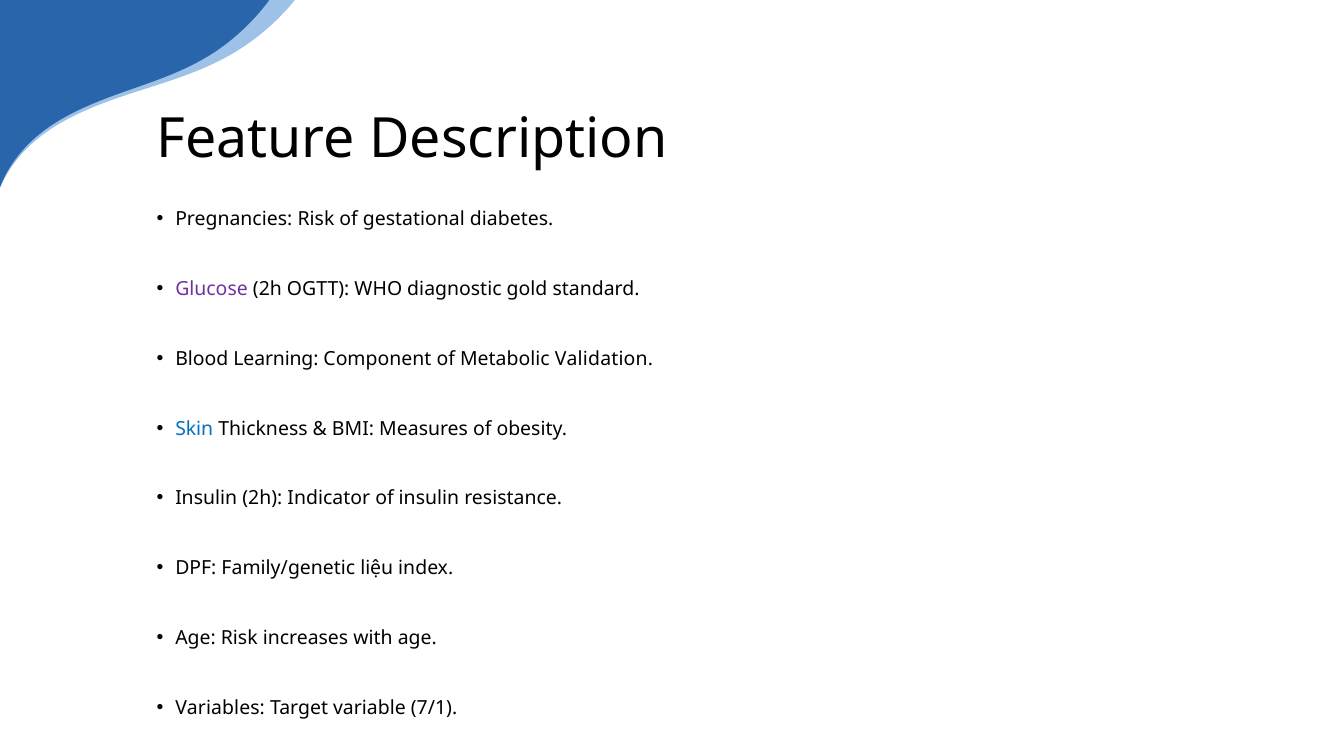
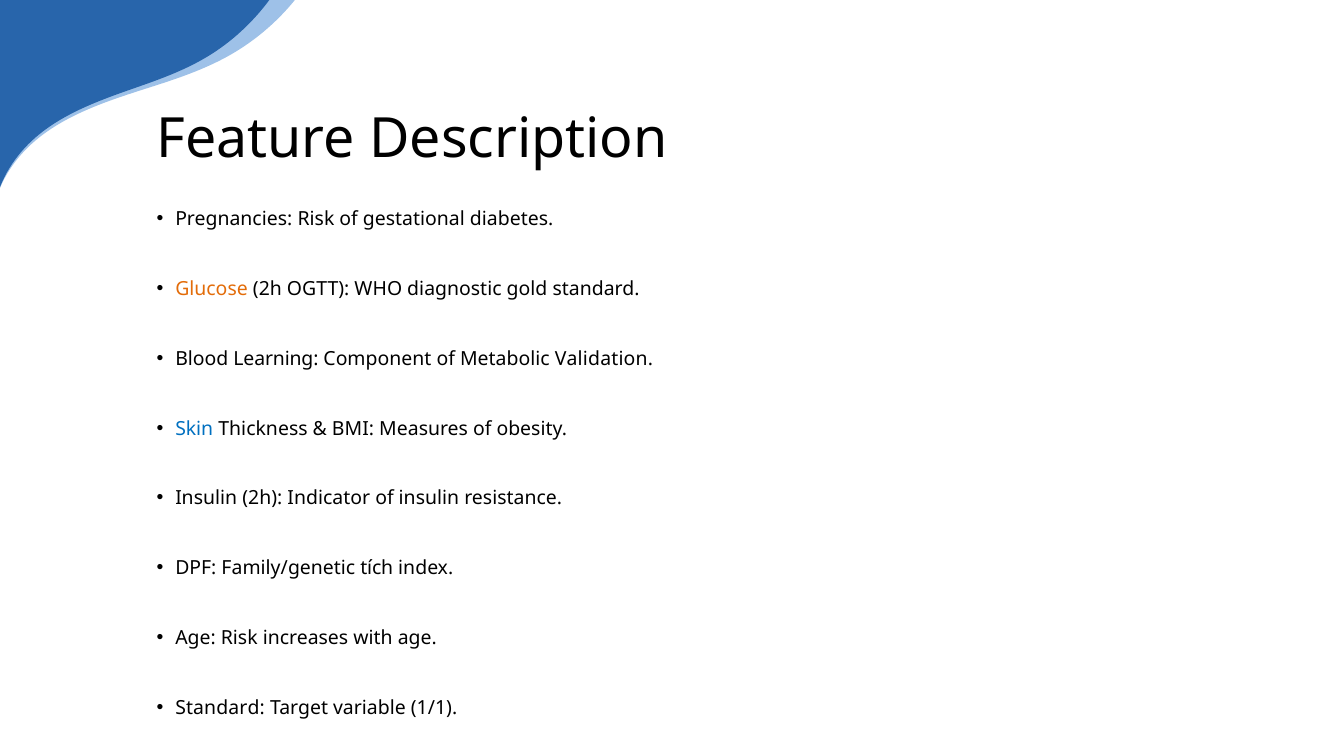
Glucose colour: purple -> orange (212, 289)
liệu: liệu -> tích (377, 569)
Variables: Variables -> Standard (220, 708)
7/1: 7/1 -> 1/1 (434, 708)
